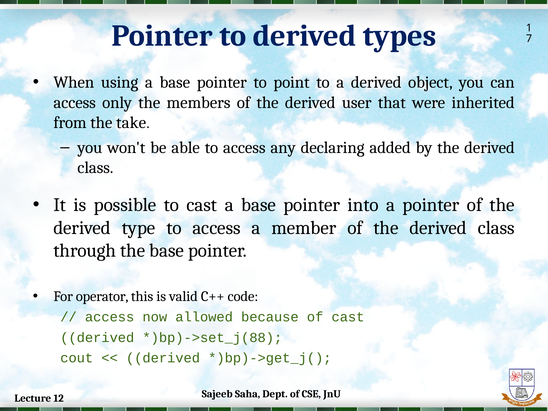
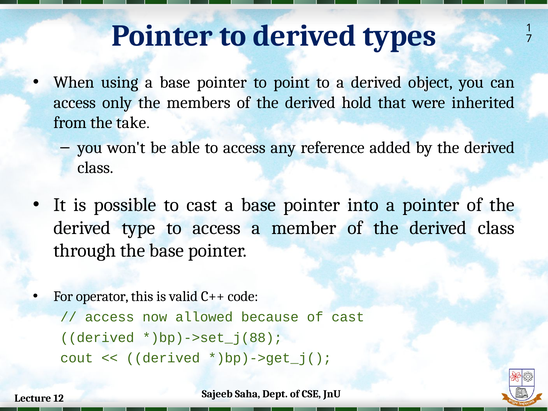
user: user -> hold (357, 103)
declaring: declaring -> reference (333, 148)
